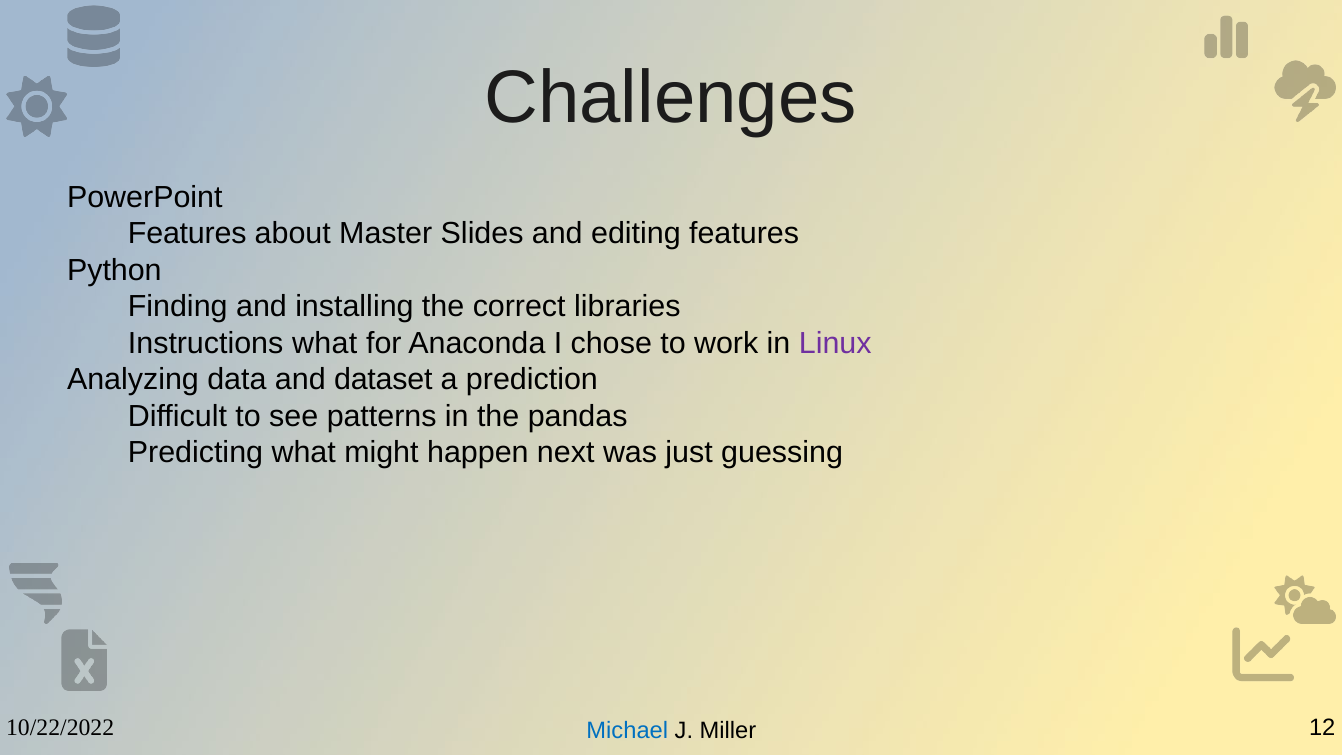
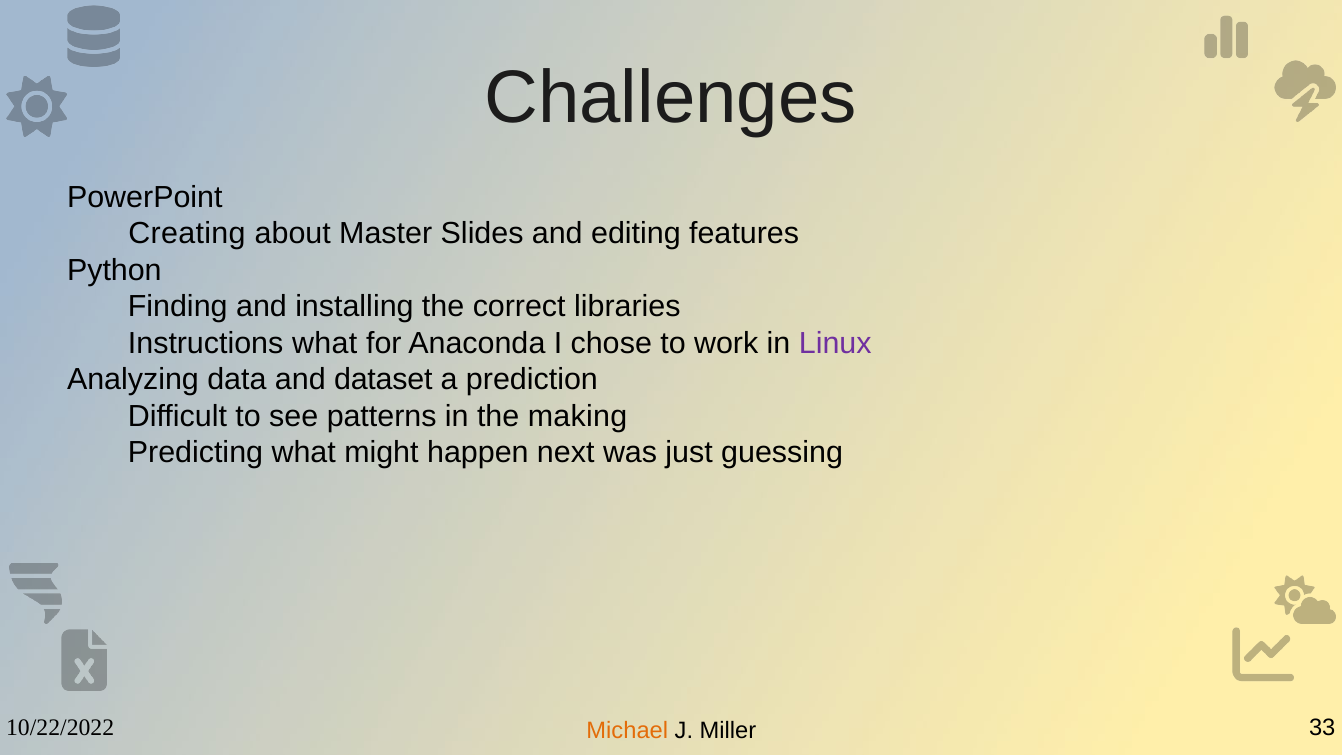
Features: Features -> Creating (187, 234)
pandas: pandas -> making (577, 416)
Michael colour: blue -> orange (627, 731)
12: 12 -> 33 (1322, 728)
